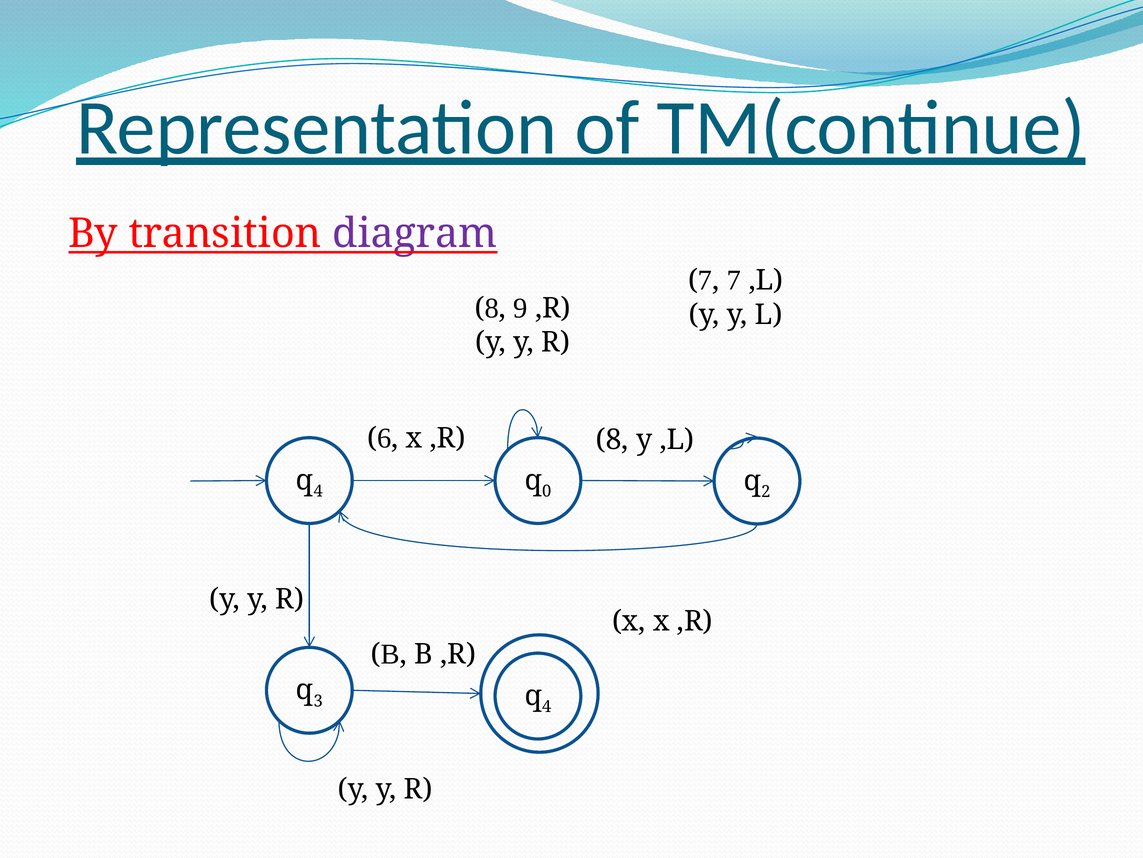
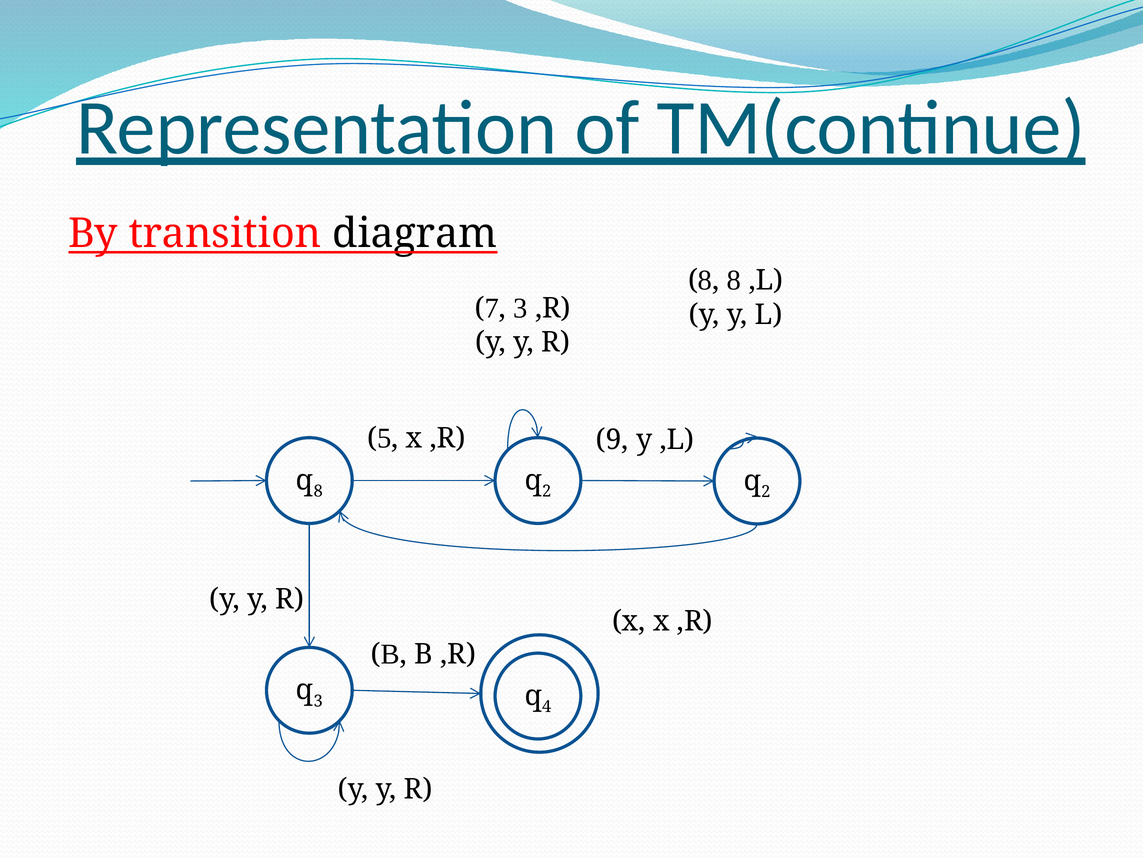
diagram colour: purple -> black (415, 233)
7: 7 -> 8 (705, 280)
7: 7 -> 8 (734, 280)
8: 8 -> 7 (492, 308)
9: 9 -> 3 (520, 308)
6: 6 -> 5 (384, 438)
8: 8 -> 9 (612, 440)
4: 4 -> 8 (318, 491)
0: 0 -> 2 (547, 491)
